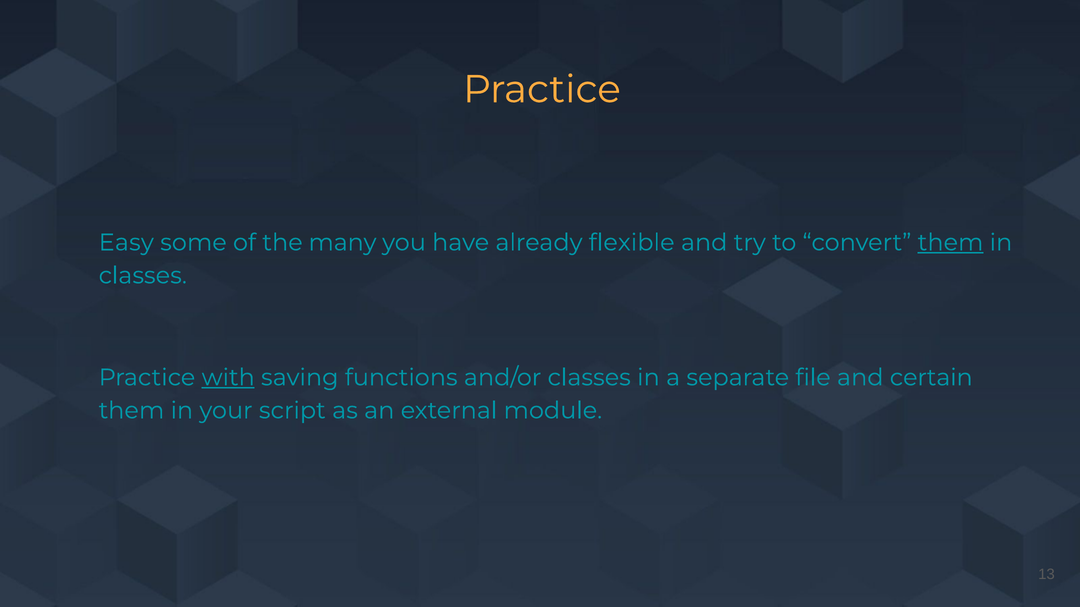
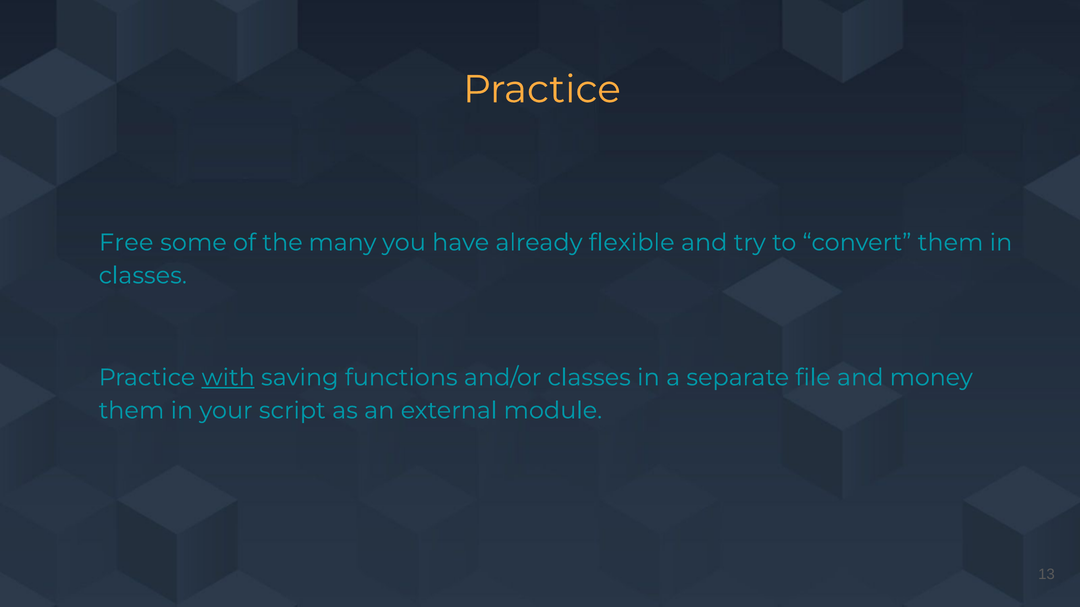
Easy: Easy -> Free (126, 243)
them underline: present -> none (951, 243)
certain: certain -> money (931, 378)
